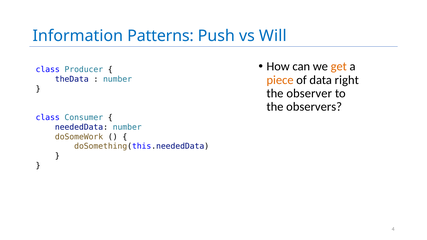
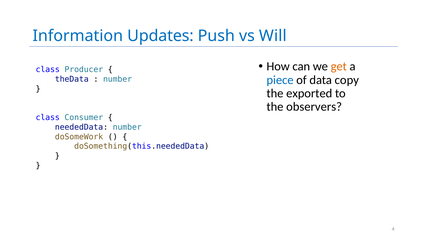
Patterns: Patterns -> Updates (160, 36)
piece colour: orange -> blue (280, 80)
right: right -> copy (347, 80)
observer: observer -> exported (309, 93)
